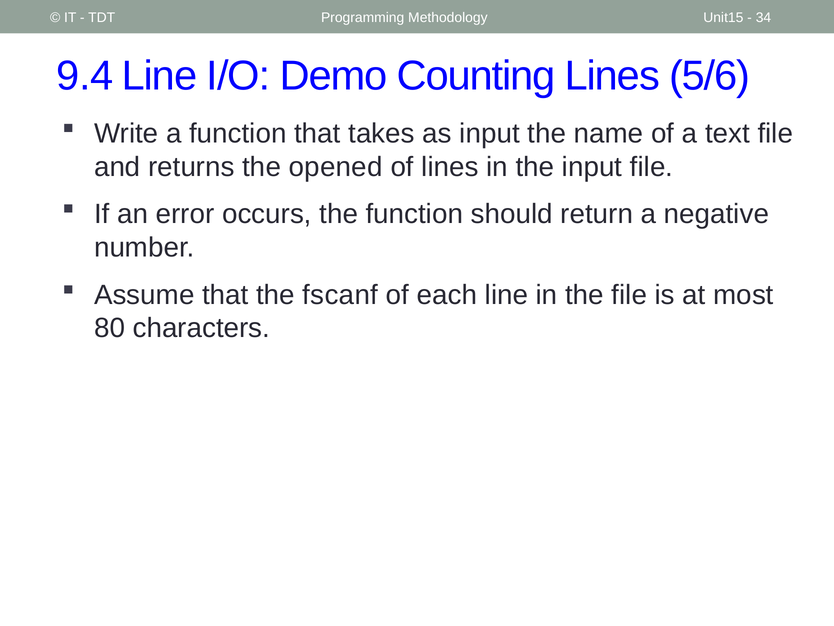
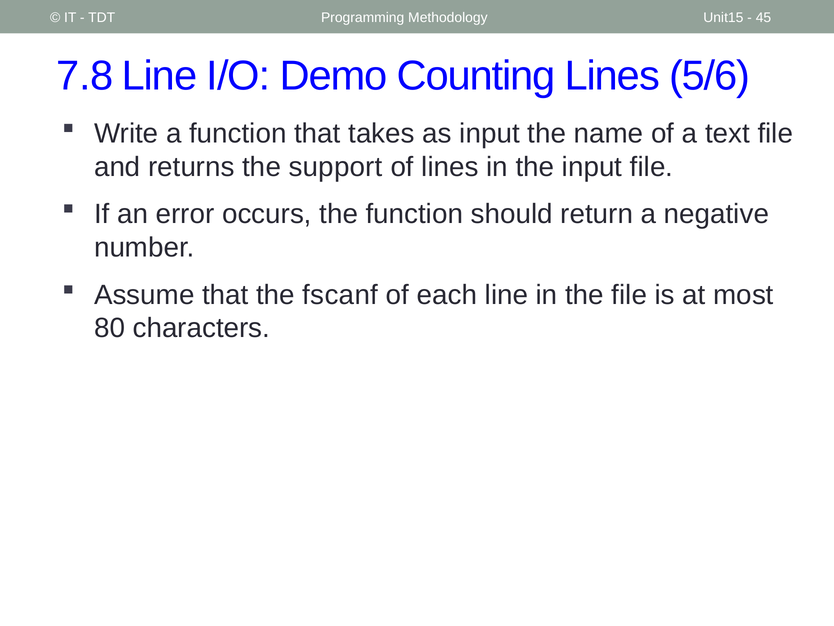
34: 34 -> 45 (763, 18)
9.4: 9.4 -> 7.8 (85, 76)
opened: opened -> support (336, 167)
